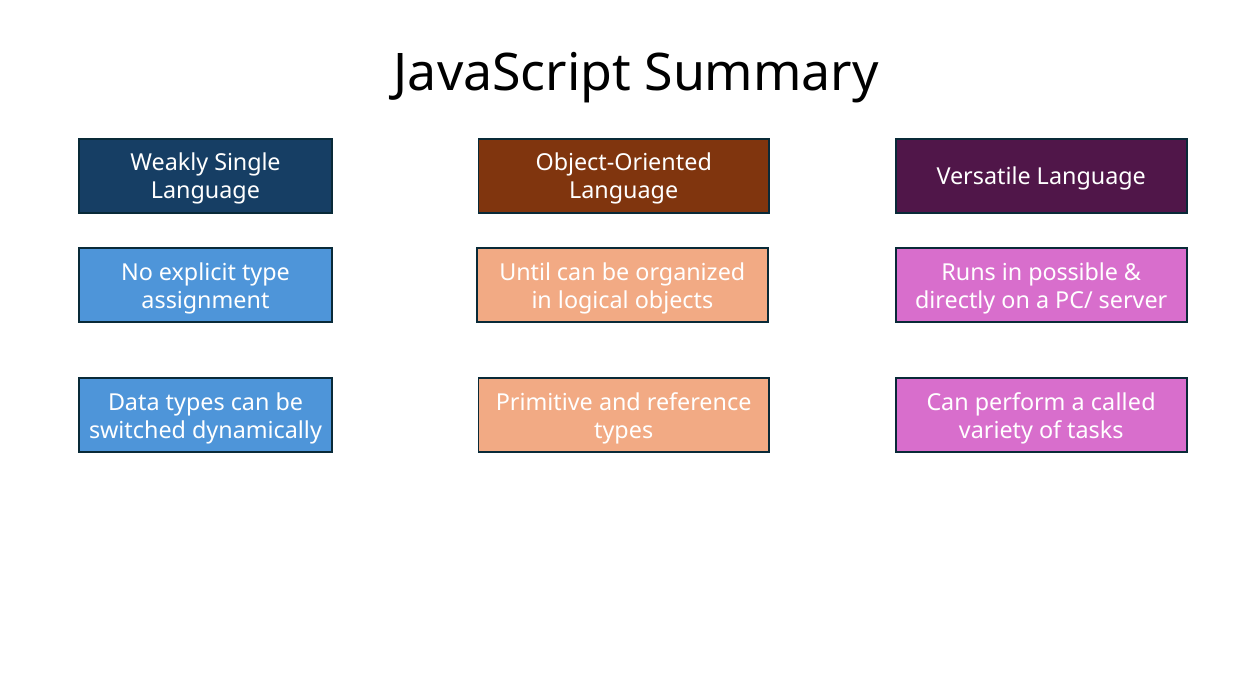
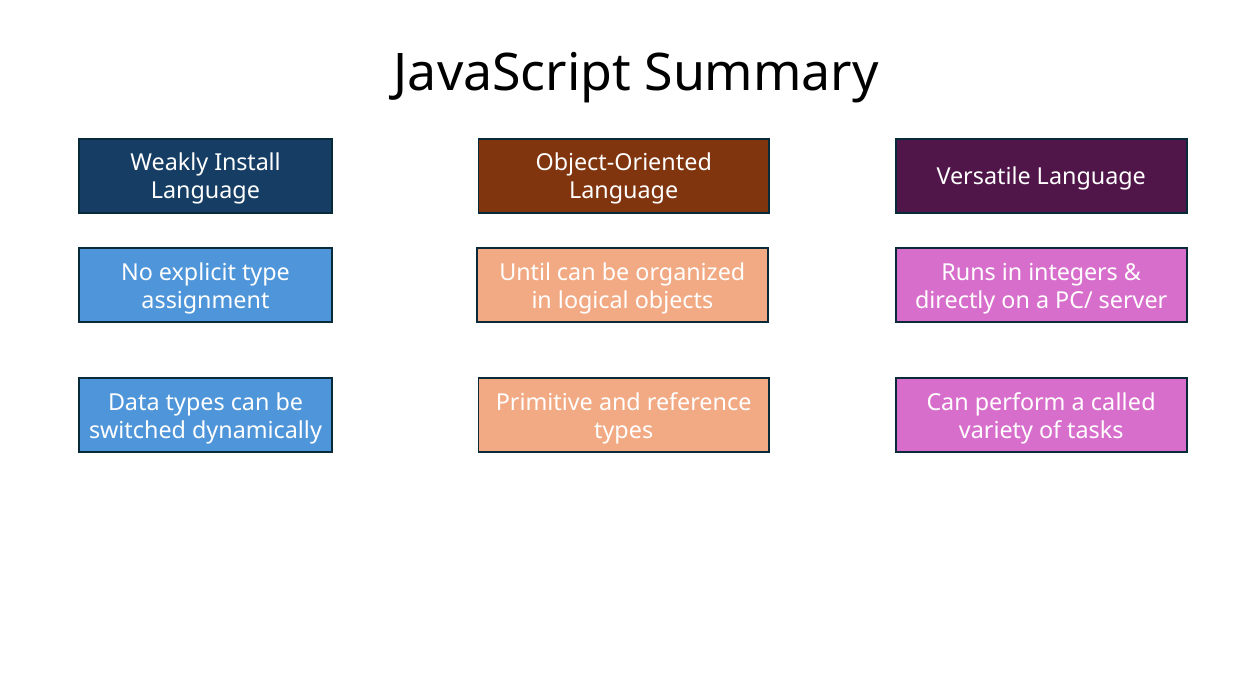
Single: Single -> Install (247, 163)
possible: possible -> integers (1073, 273)
